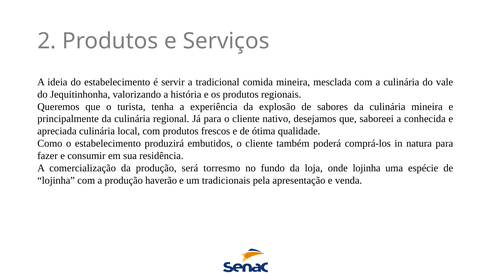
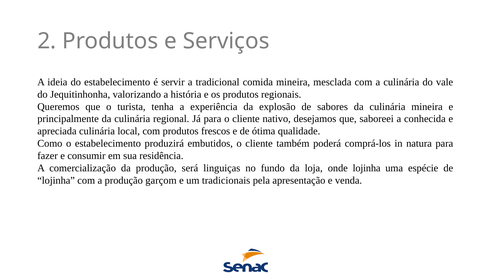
torresmo: torresmo -> linguiças (222, 168)
haverão: haverão -> garçom (161, 180)
